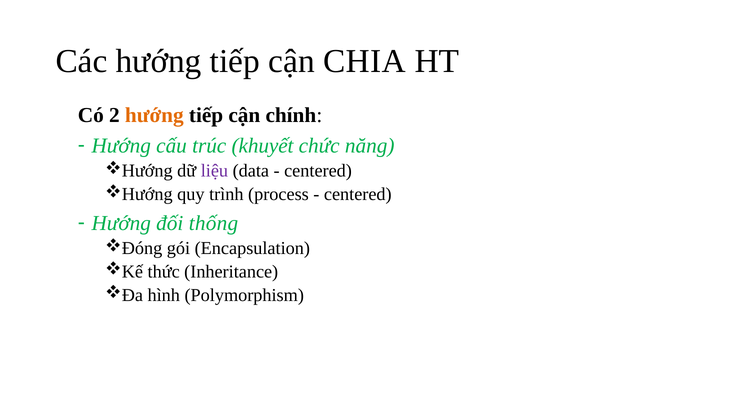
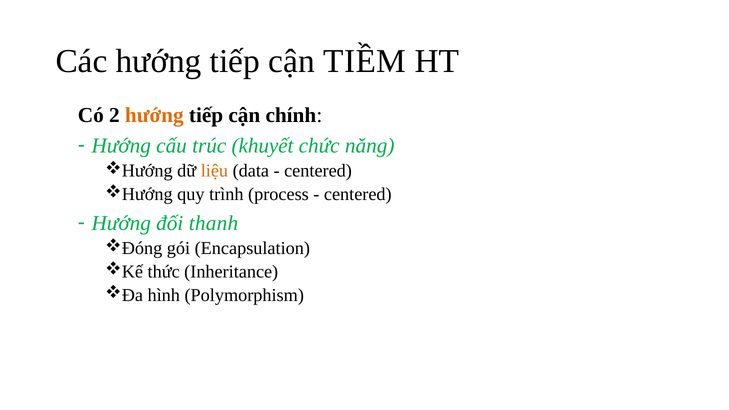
CHIA: CHIA -> TIỀM (365, 61)
liệu colour: purple -> orange (214, 171)
thống: thống -> thanh (214, 223)
